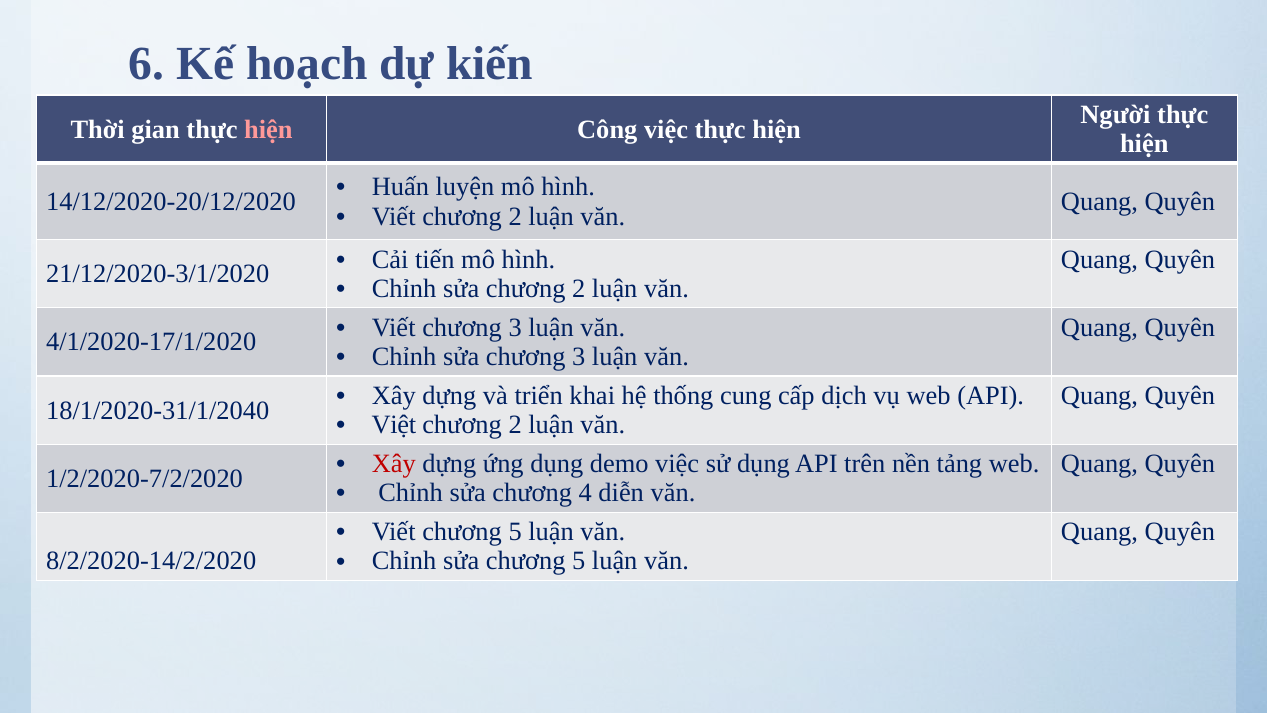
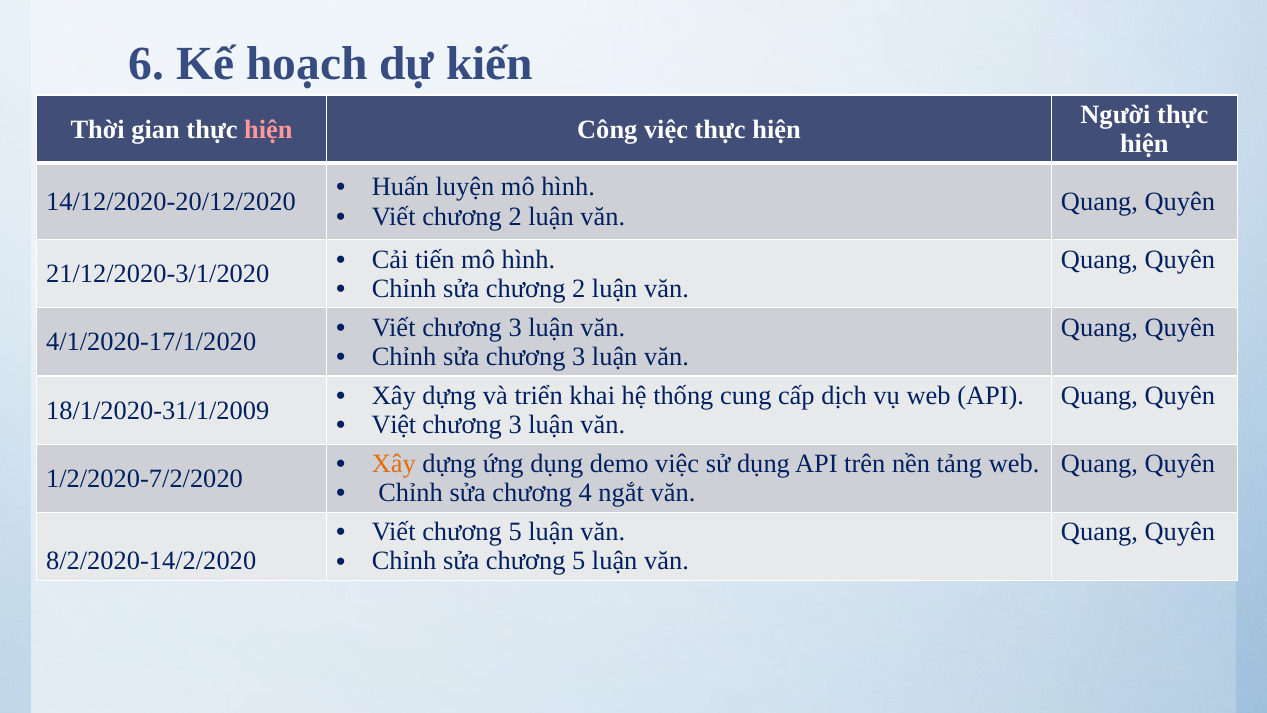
18/1/2020-31/1/2040: 18/1/2020-31/1/2040 -> 18/1/2020-31/1/2009 (158, 410)
2: 2 -> 3 (515, 425)
Xây colour: red -> orange (394, 464)
diễn: diễn -> ngắt (621, 493)
